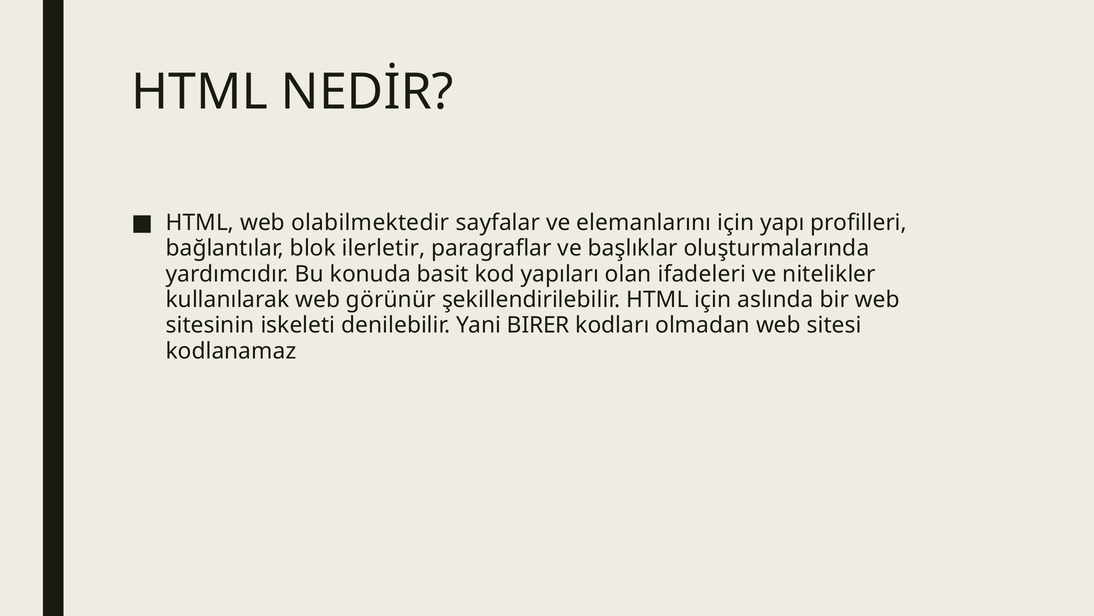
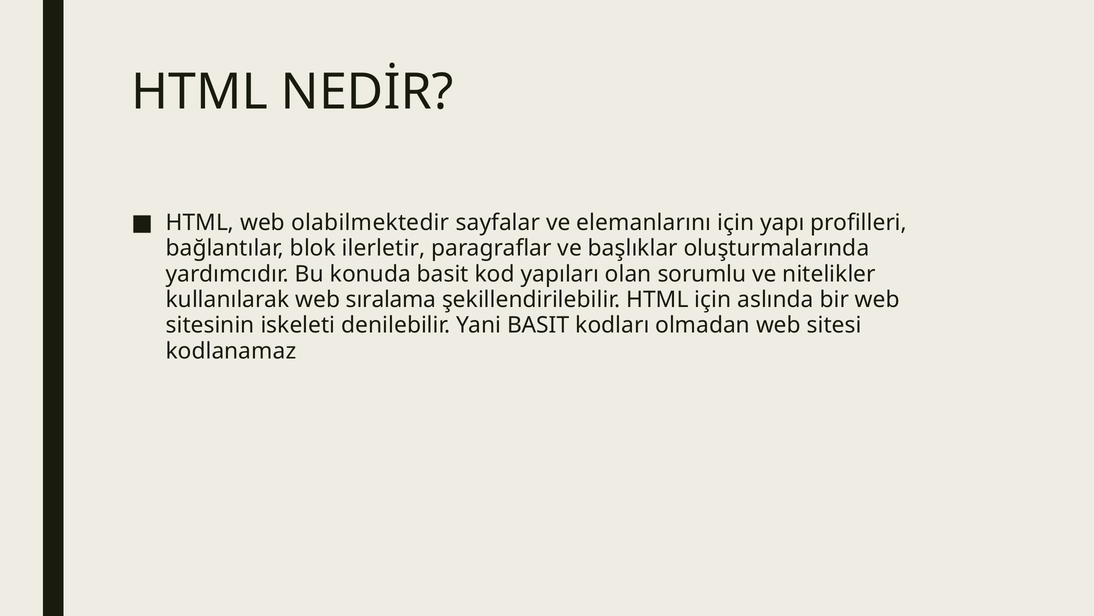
ifadeleri: ifadeleri -> sorumlu (702, 274)
görünür: görünür -> sıralama (391, 299)
Yani BIRER: BIRER -> BASIT (538, 325)
